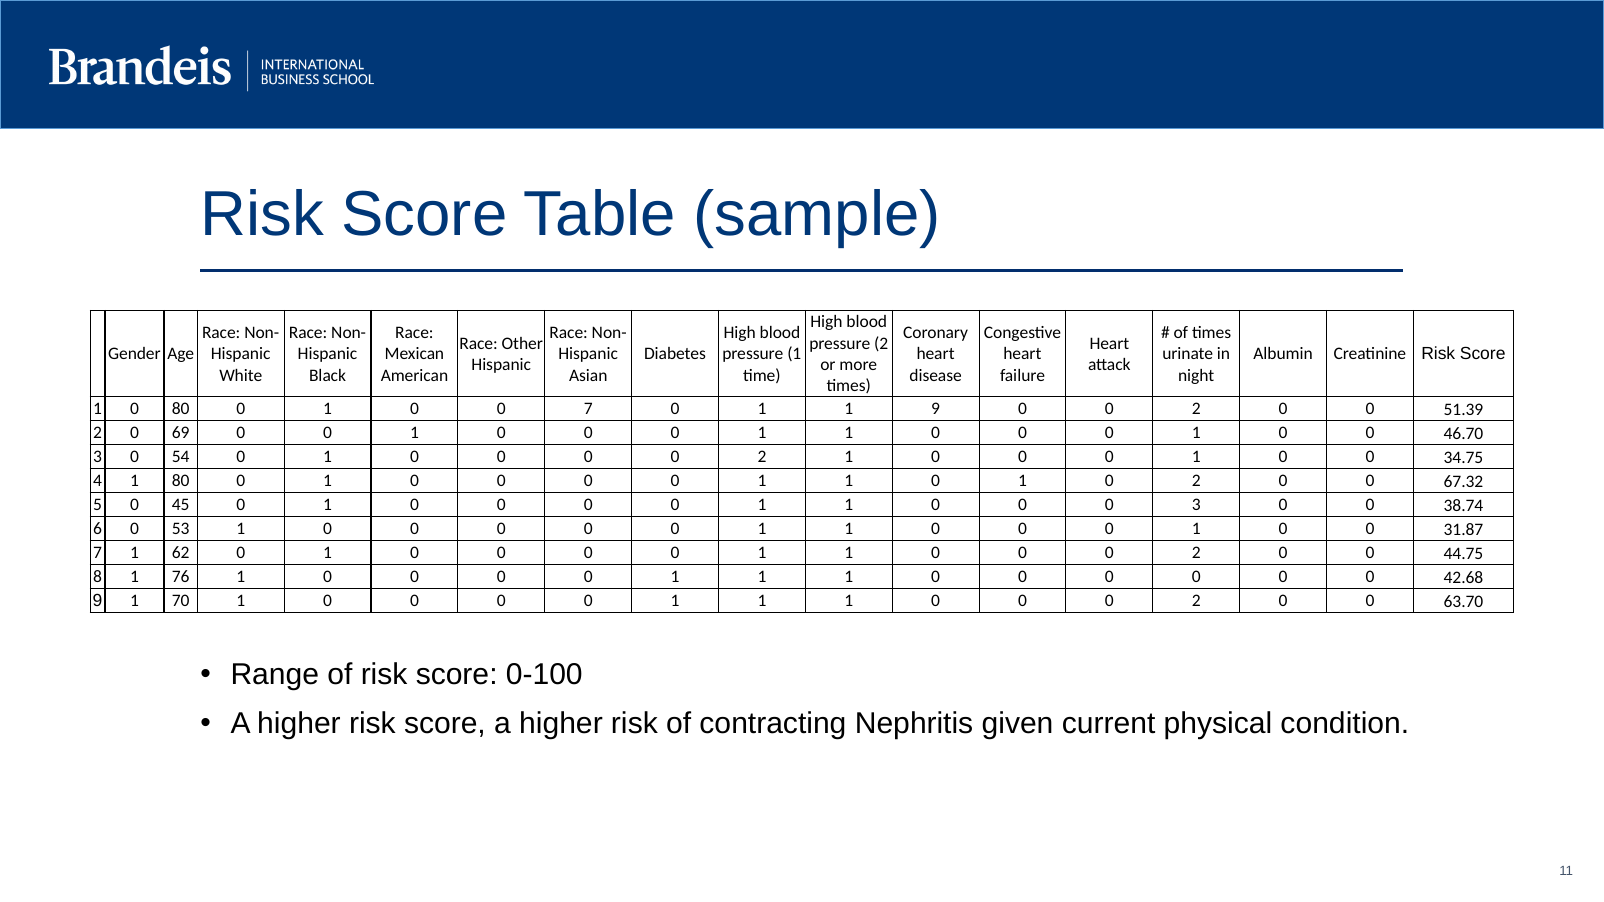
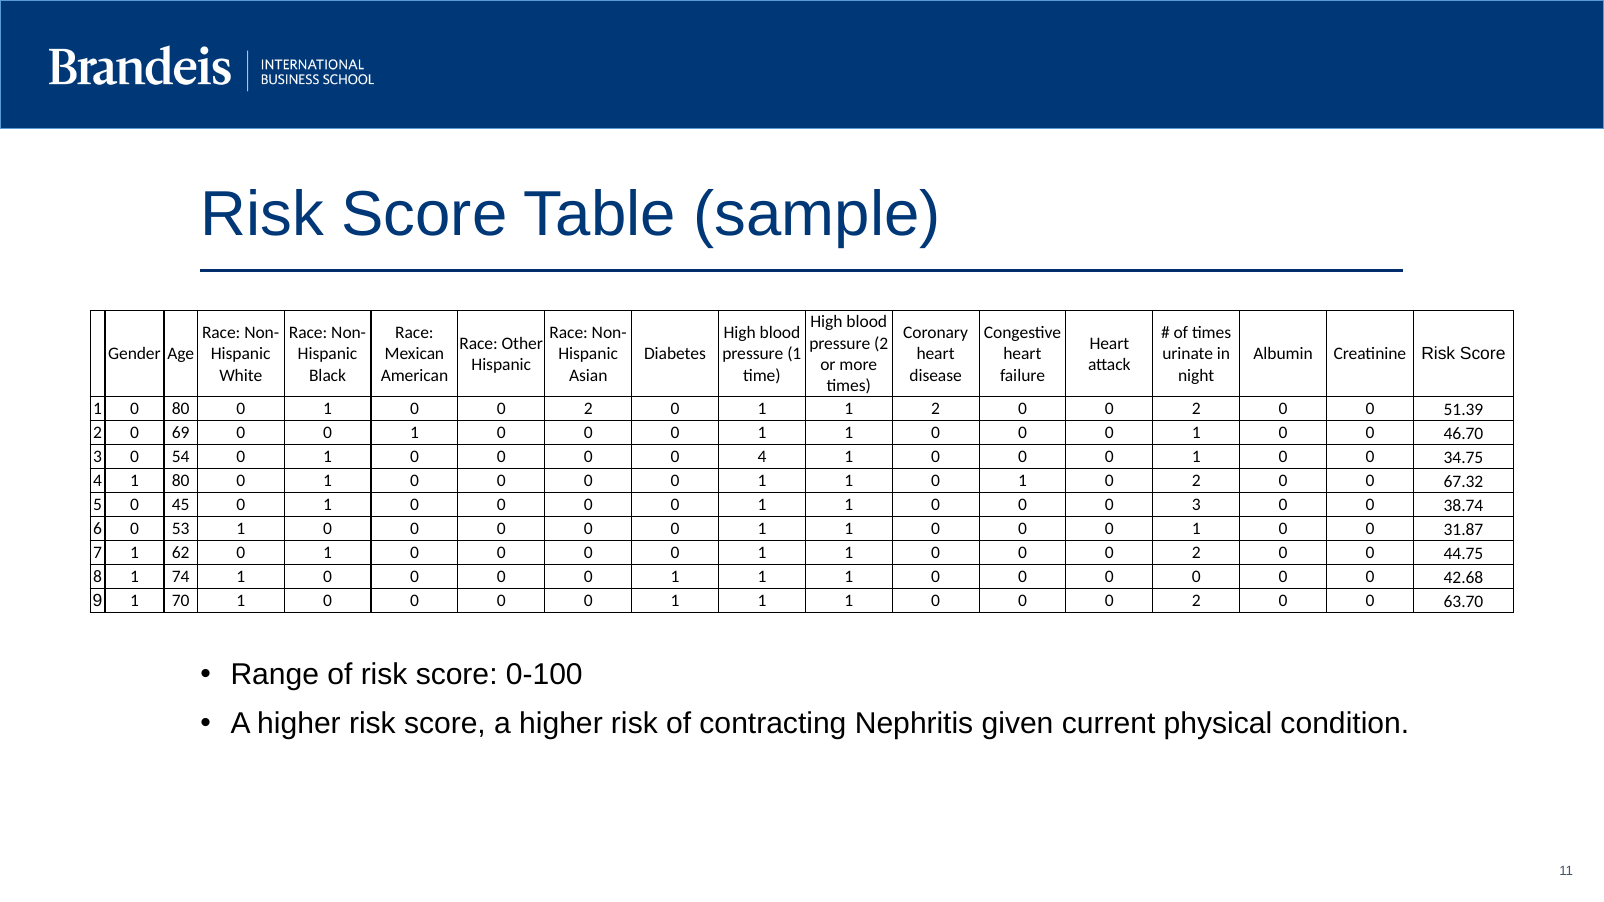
1 0 0 7: 7 -> 2 (588, 409)
1 9: 9 -> 2 (936, 409)
2: 2 -> 4 (762, 457)
76: 76 -> 74 (181, 577)
